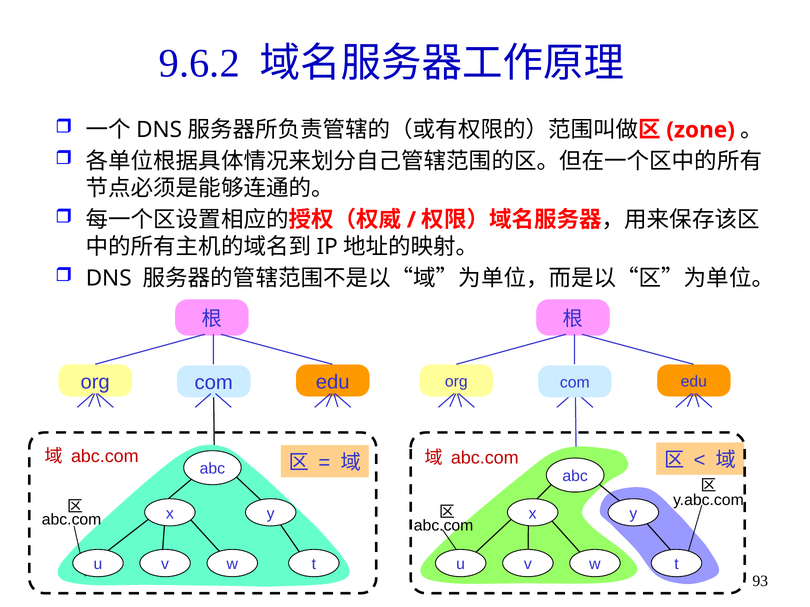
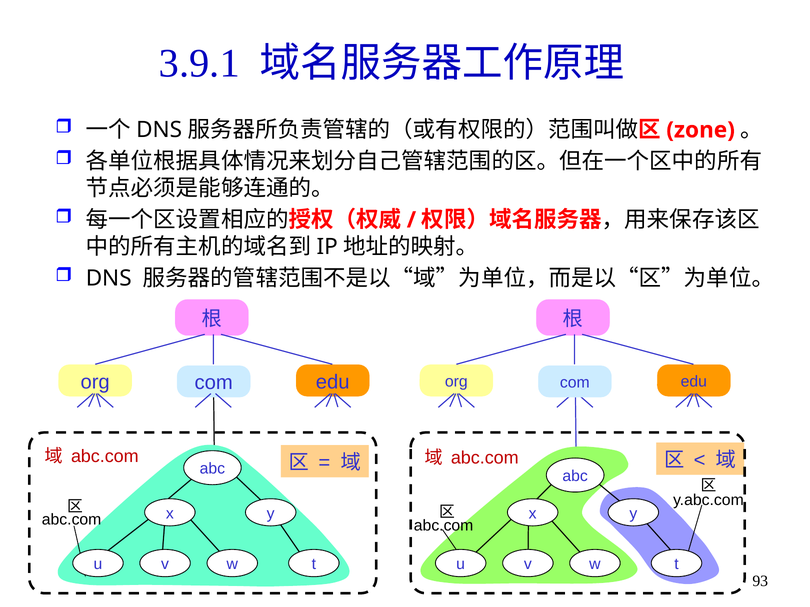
9.6.2: 9.6.2 -> 3.9.1 (199, 64)
